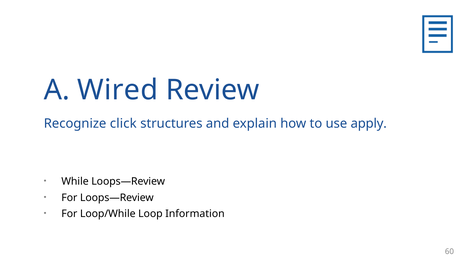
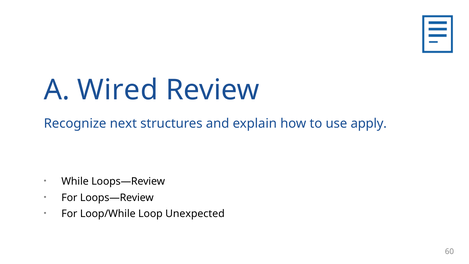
click: click -> next (123, 123)
Information: Information -> Unexpected (195, 214)
